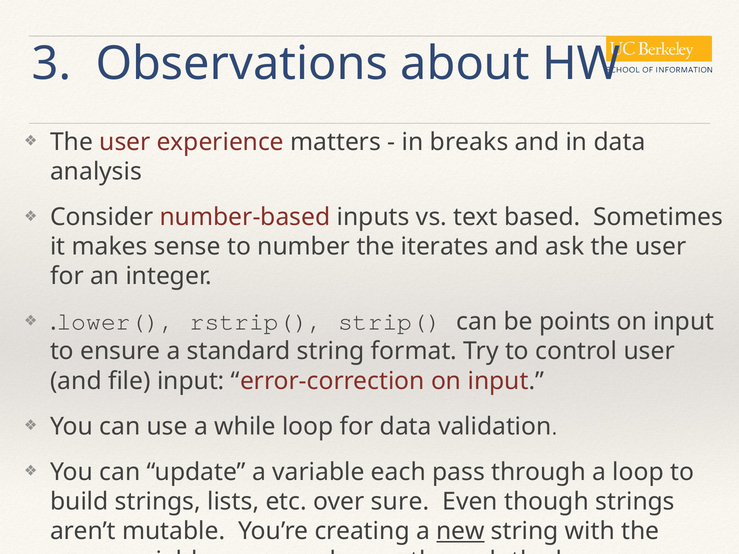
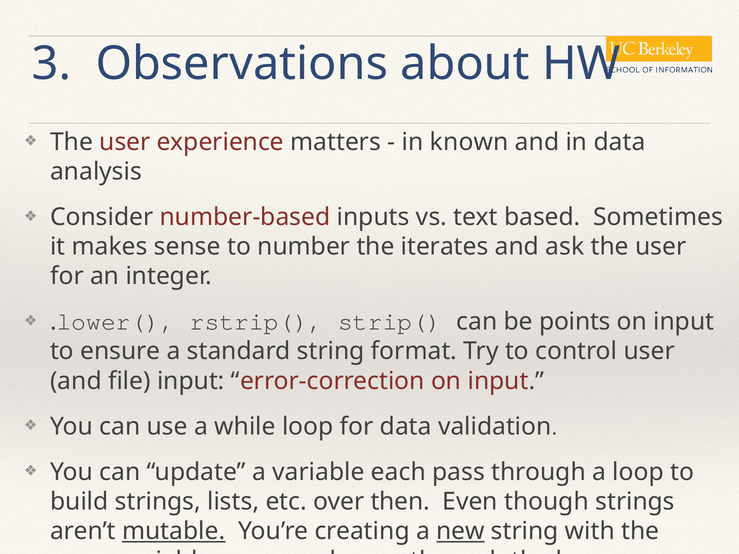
breaks: breaks -> known (469, 142)
sure: sure -> then (400, 502)
mutable underline: none -> present (174, 531)
